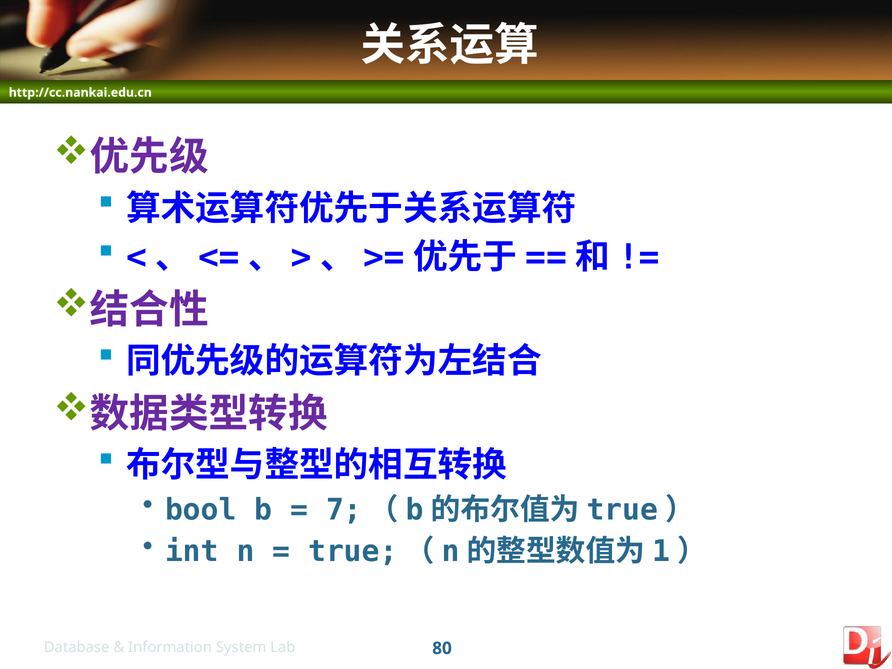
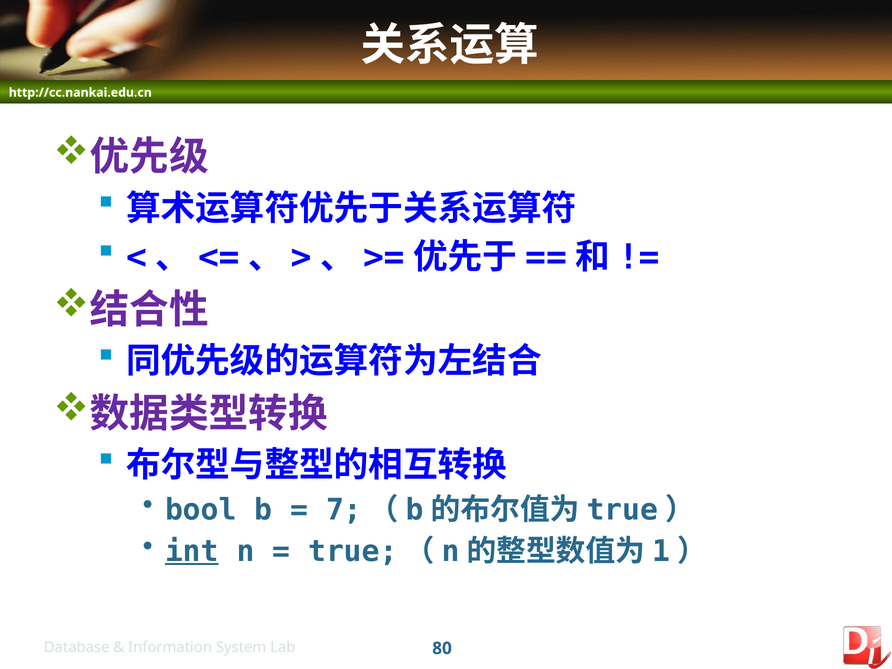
int underline: none -> present (192, 551)
